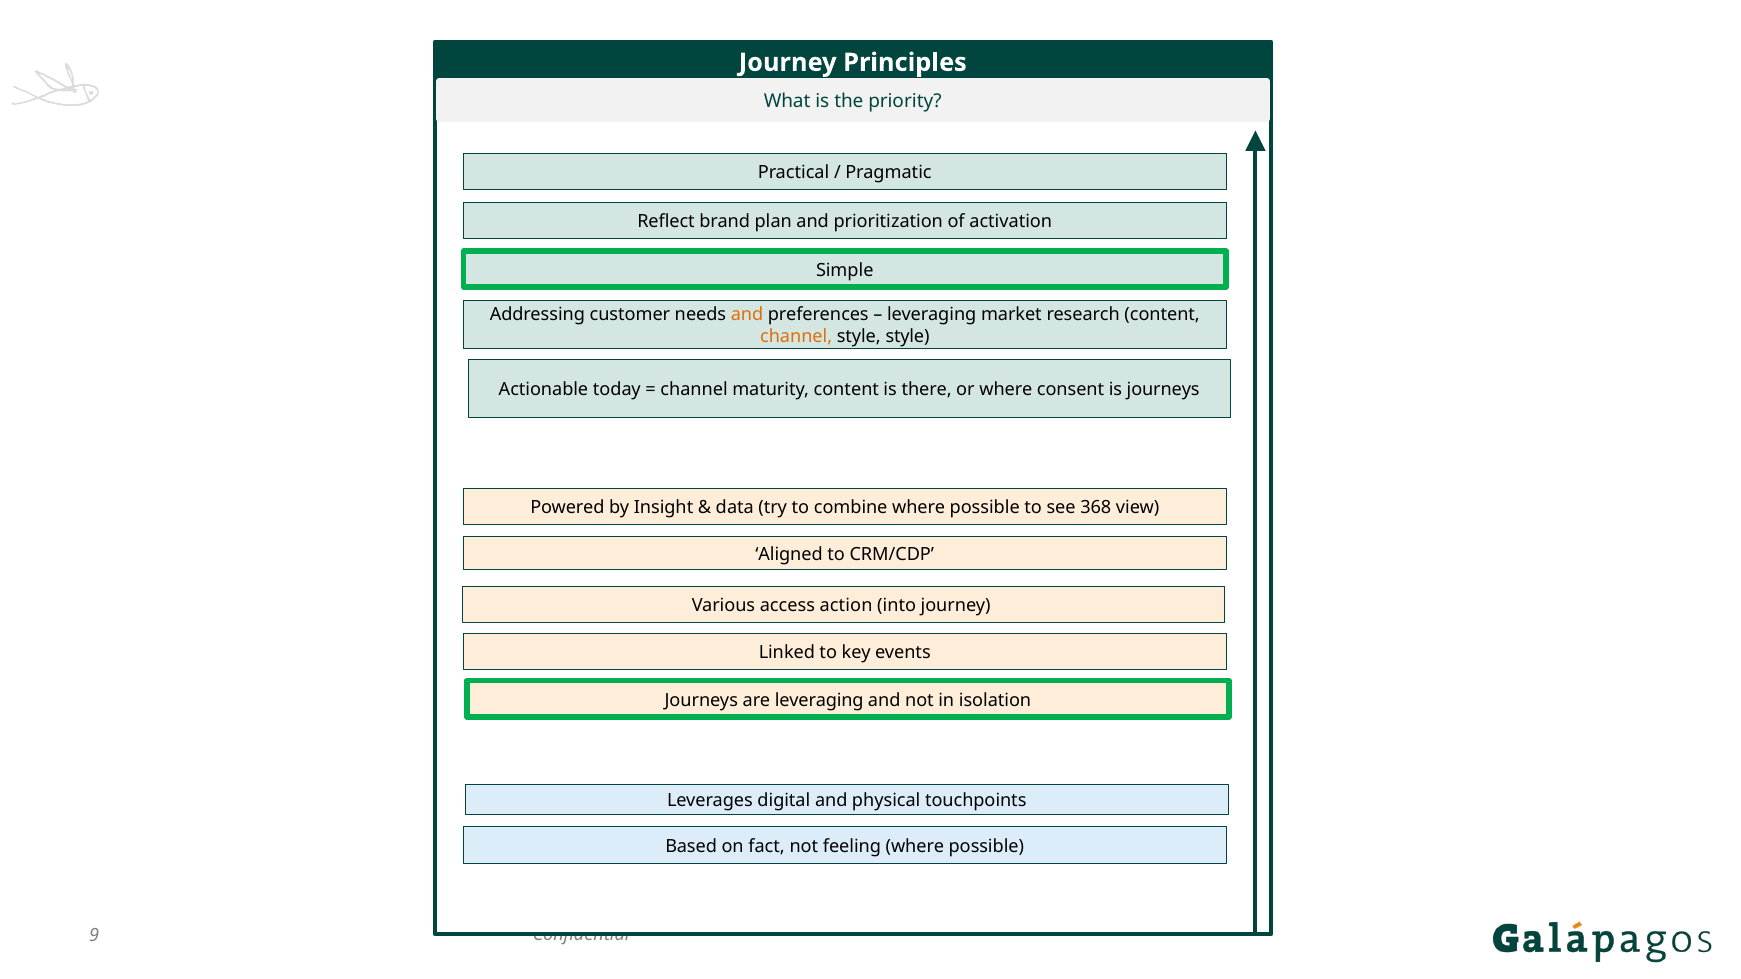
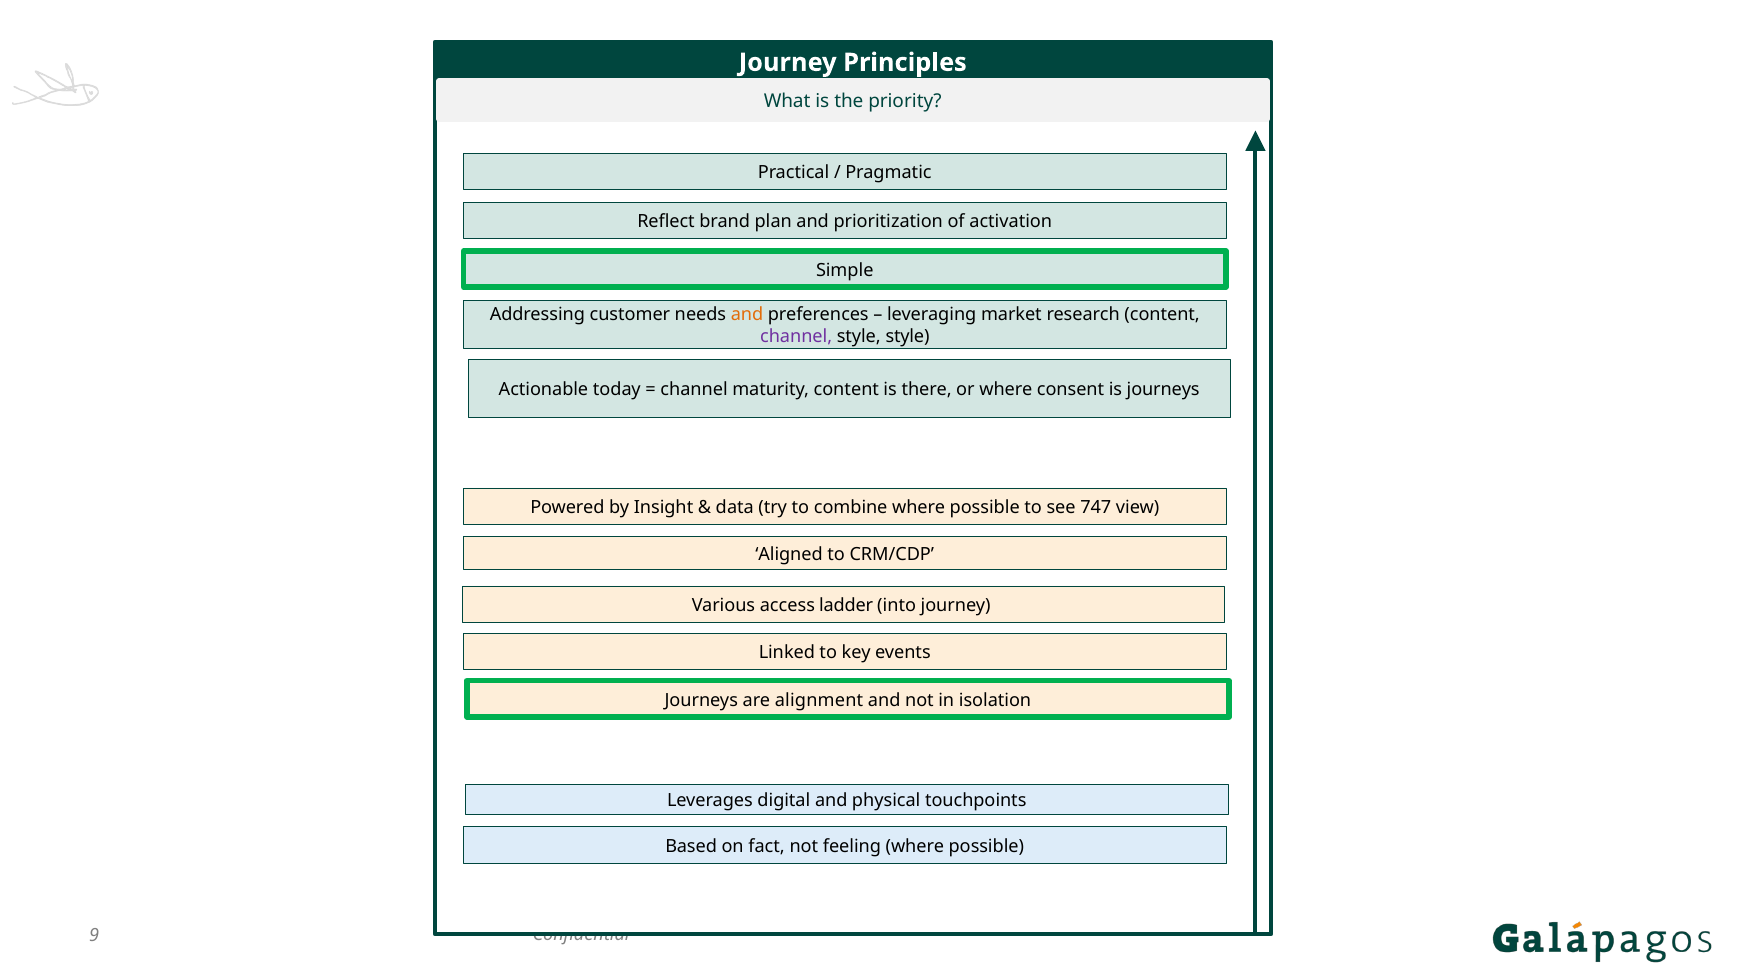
channel colour: orange -> purple (796, 336)
368: 368 -> 747 (1096, 507)
action: action -> ladder (846, 605)
are leveraging: leveraging -> alignment (819, 700)
